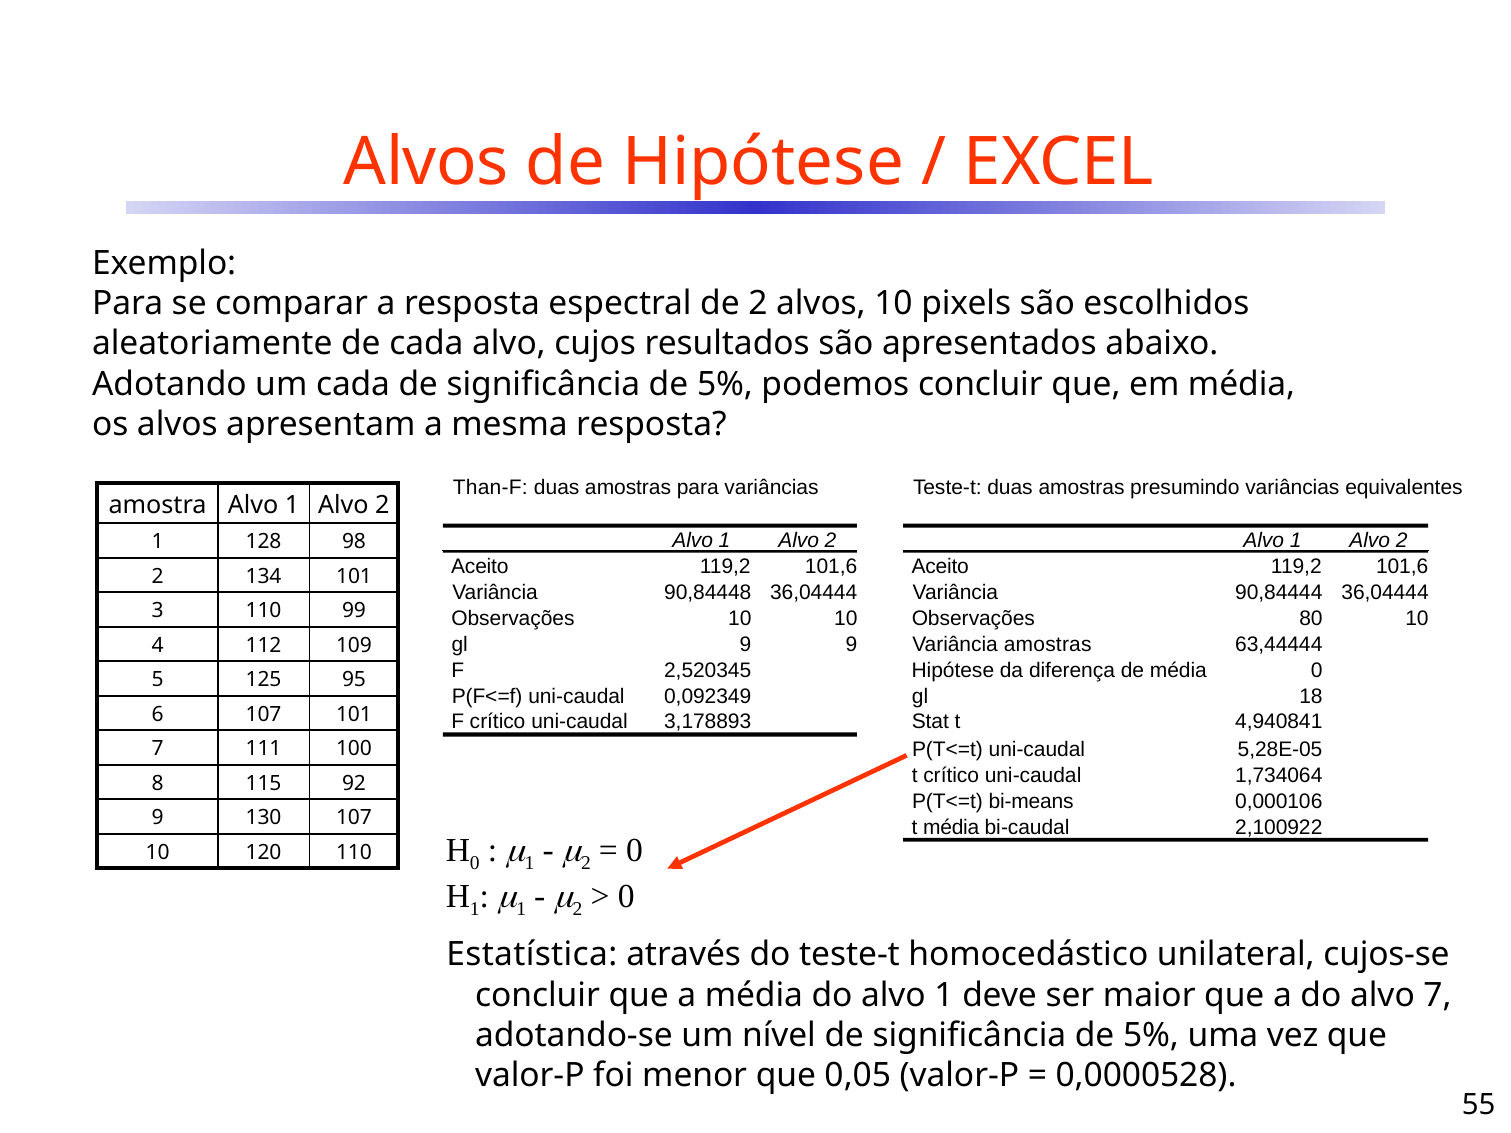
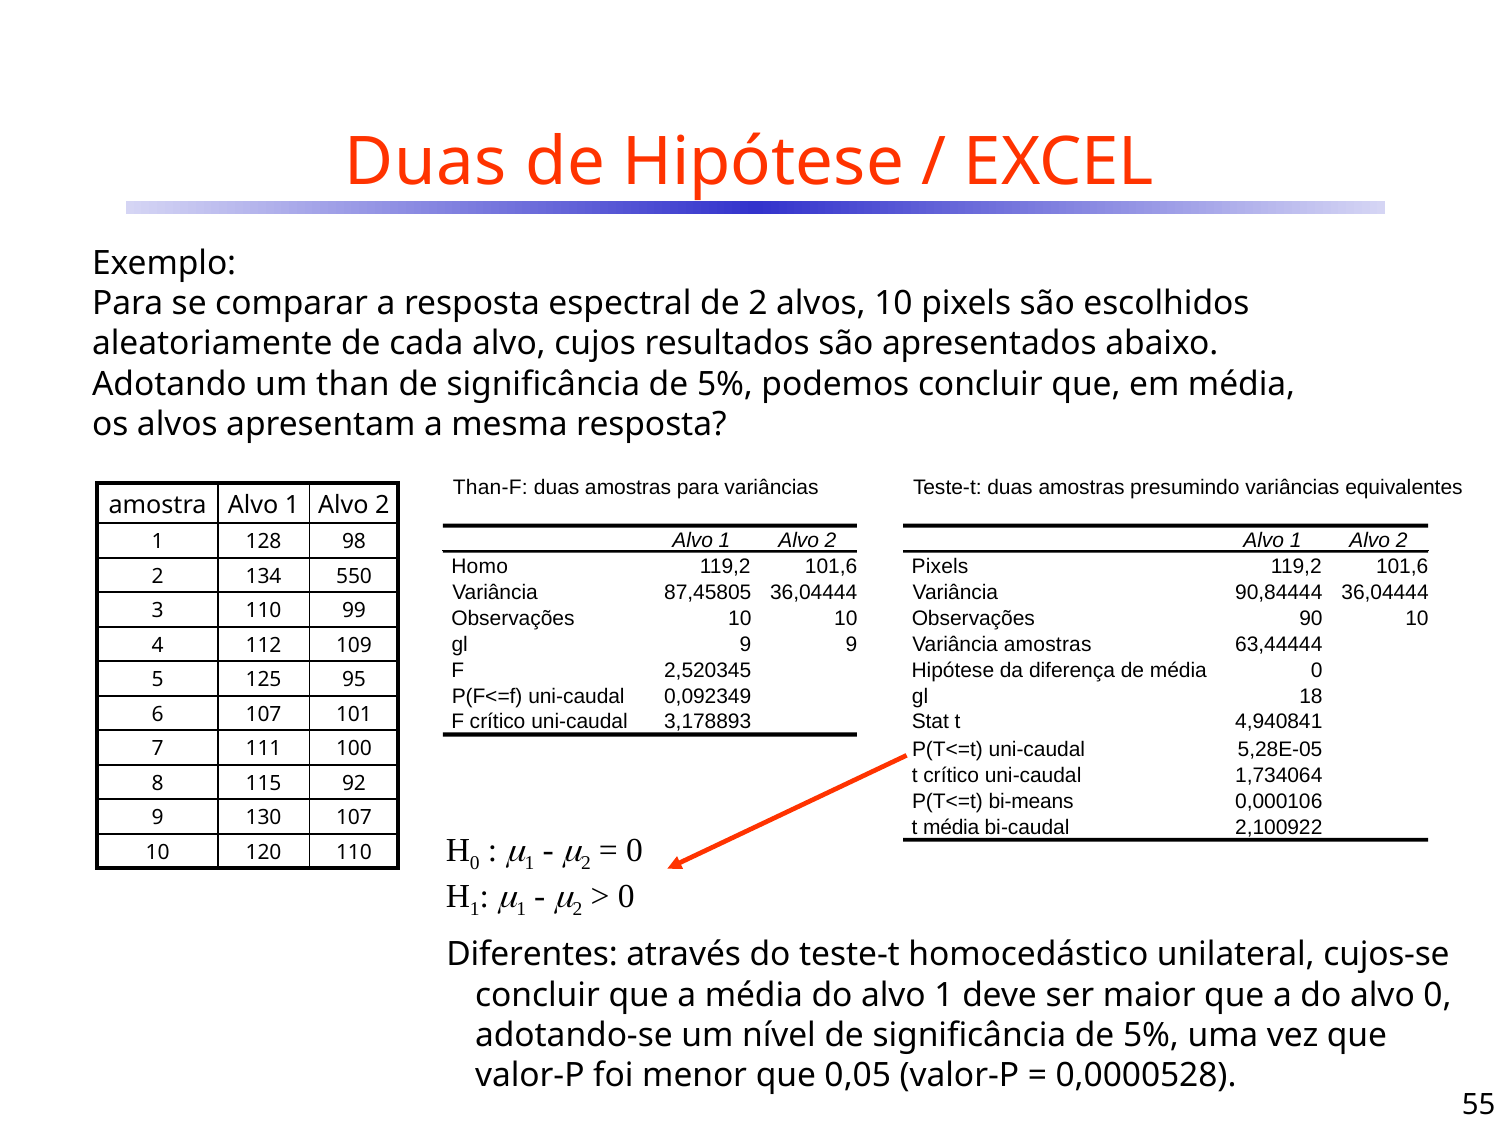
Alvos: Alvos -> Duas (426, 162)
um cada: cada -> than (353, 384)
Aceito: Aceito -> Homo (480, 567)
Aceito: Aceito -> Pixels (940, 567)
134 101: 101 -> 550 (354, 576)
90,84448: 90,84448 -> 87,45805 (708, 593)
80: 80 -> 90 (1311, 619)
Estatística: Estatística -> Diferentes (532, 955)
alvo 7: 7 -> 0 (1438, 995)
